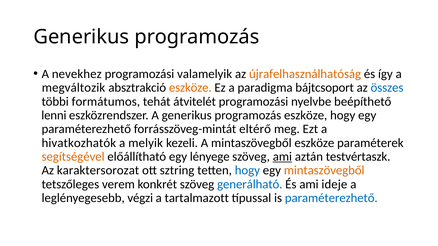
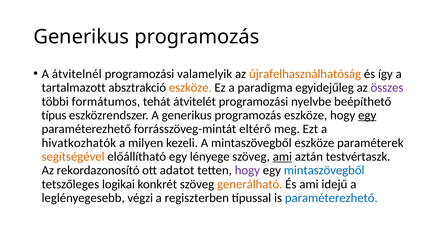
nevekhez: nevekhez -> átvitelnél (77, 74)
megváltozik: megváltozik -> tartalmazott (74, 88)
bájtcsoport: bájtcsoport -> egyidejűleg (325, 88)
összes colour: blue -> purple (387, 88)
lenni: lenni -> típus (54, 115)
egy underline: none -> present (367, 115)
melyik: melyik -> milyen (146, 143)
karaktersorozat: karaktersorozat -> rekordazonosító (98, 171)
sztring: sztring -> adatot (177, 171)
hogy colour: blue -> purple (247, 171)
mintaszövegből colour: orange -> blue (324, 171)
verem: verem -> logikai (118, 184)
generálható colour: blue -> orange (250, 184)
ideje: ideje -> idejű (334, 184)
tartalmazott: tartalmazott -> regiszterben (197, 198)
